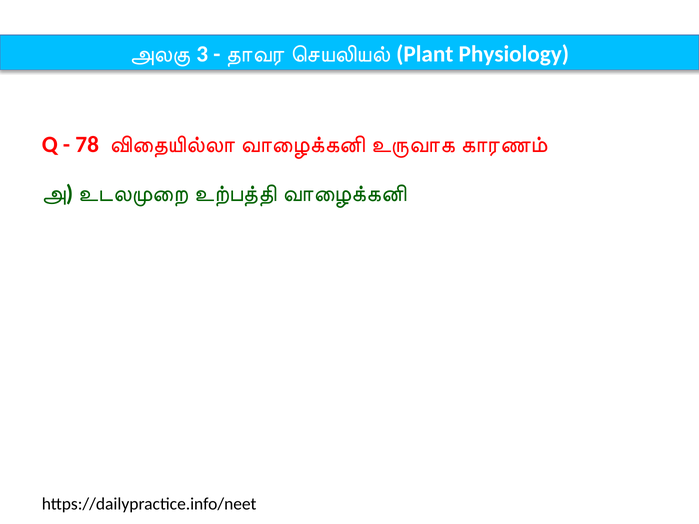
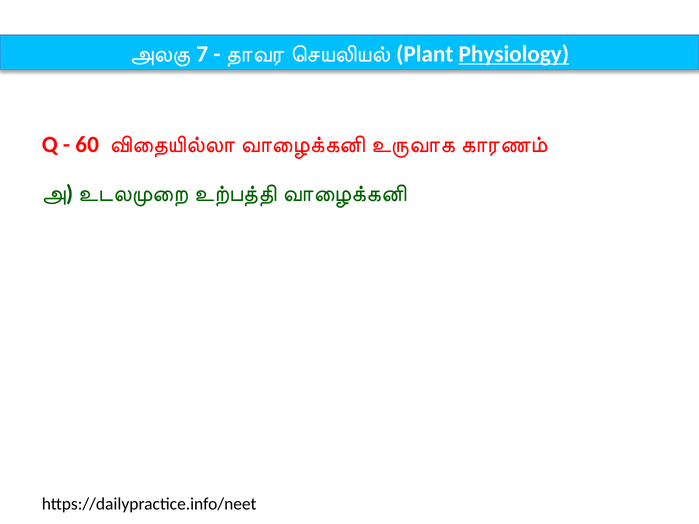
3: 3 -> 7 (202, 54)
Physiology underline: none -> present (514, 54)
78: 78 -> 60 (87, 145)
